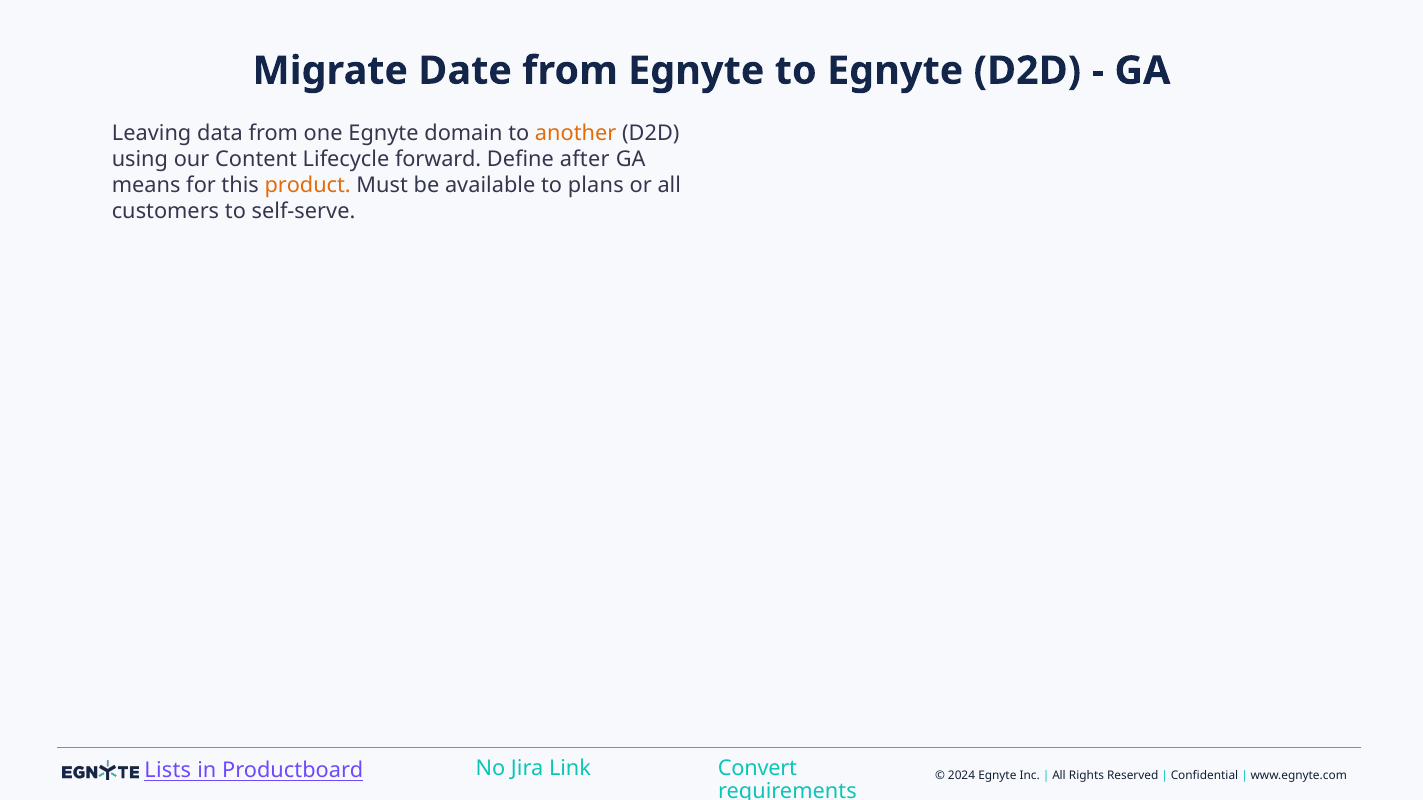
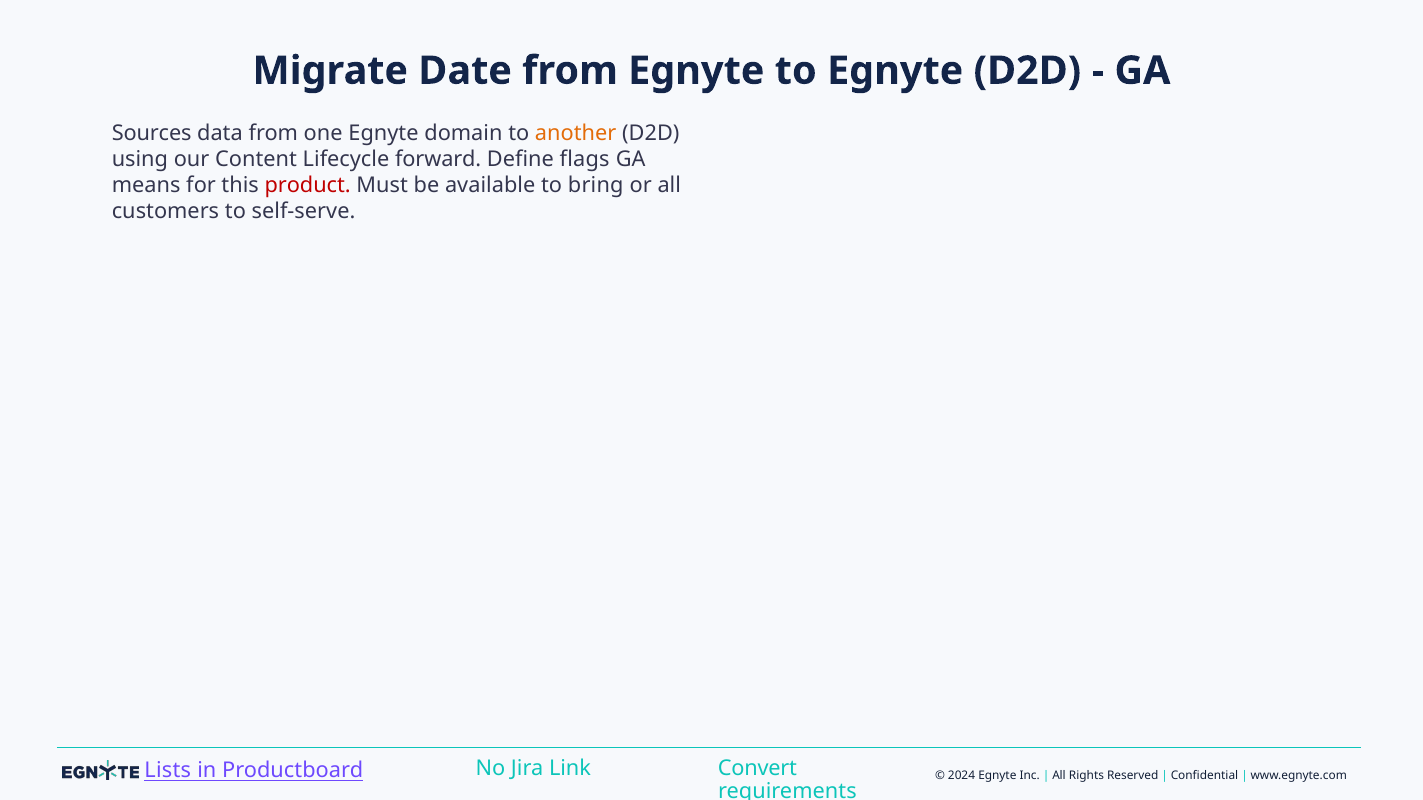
Leaving: Leaving -> Sources (152, 133)
after: after -> flags (585, 159)
product colour: orange -> red (308, 185)
plans: plans -> bring (596, 185)
